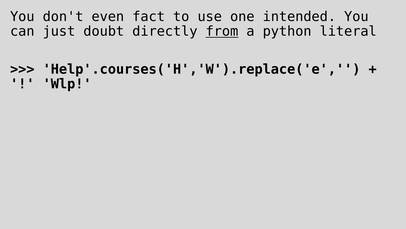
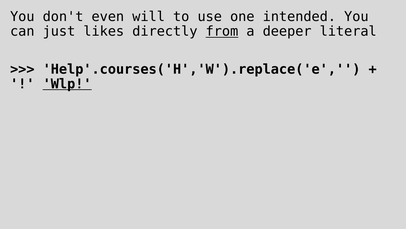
fact: fact -> will (149, 17)
doubt: doubt -> likes (104, 31)
python: python -> deeper (287, 31)
Wlp underline: none -> present (67, 84)
